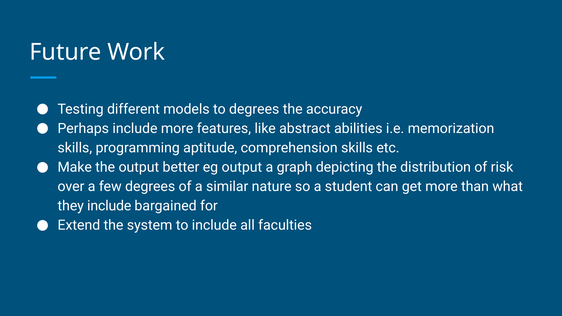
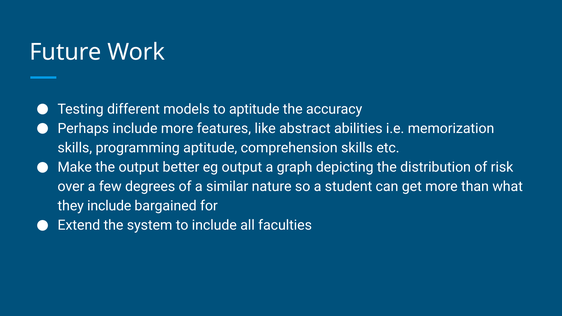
to degrees: degrees -> aptitude (254, 109)
